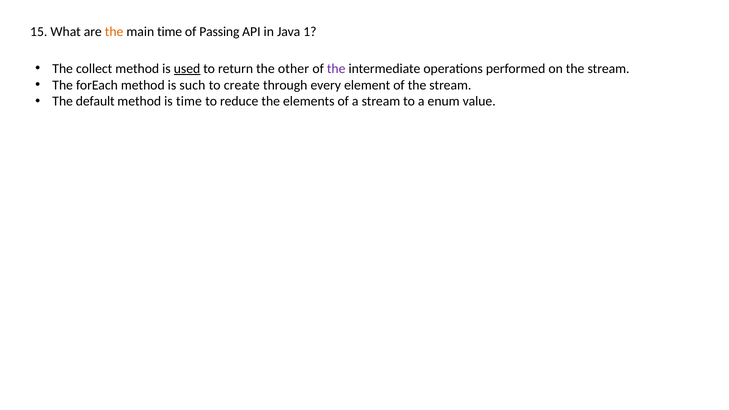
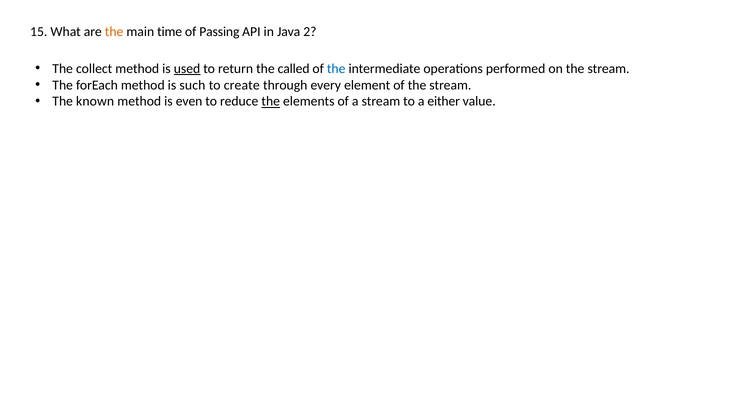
1: 1 -> 2 (310, 32)
other: other -> called (294, 69)
the colour: purple -> blue (336, 69)
default: default -> known (95, 102)
is time: time -> even (189, 102)
the underline: none -> present (271, 102)
enum: enum -> either (444, 102)
